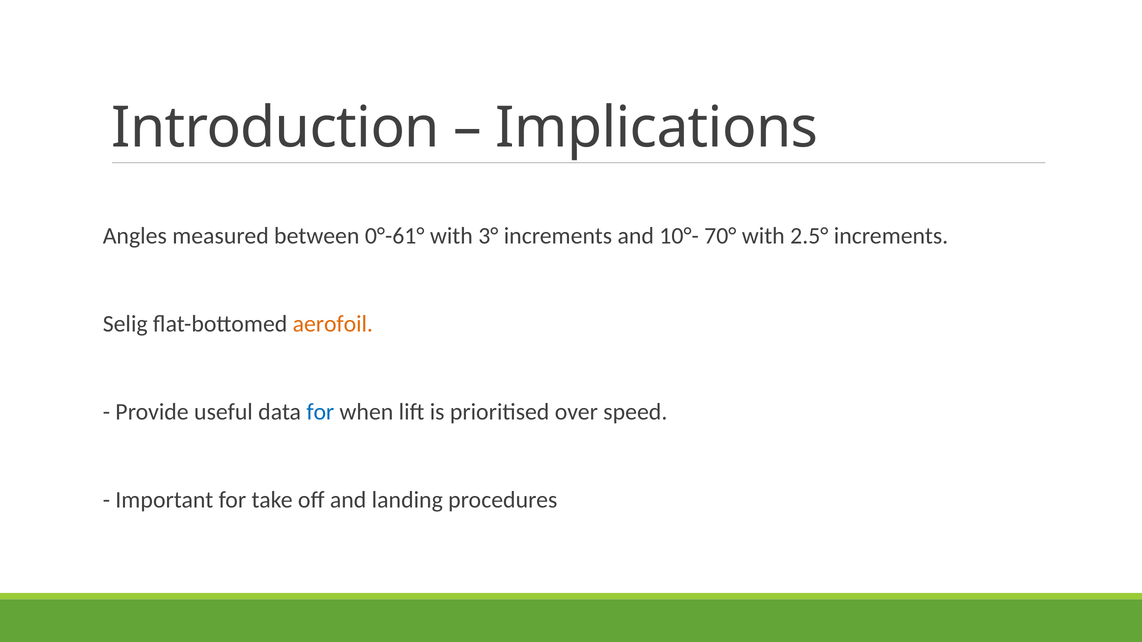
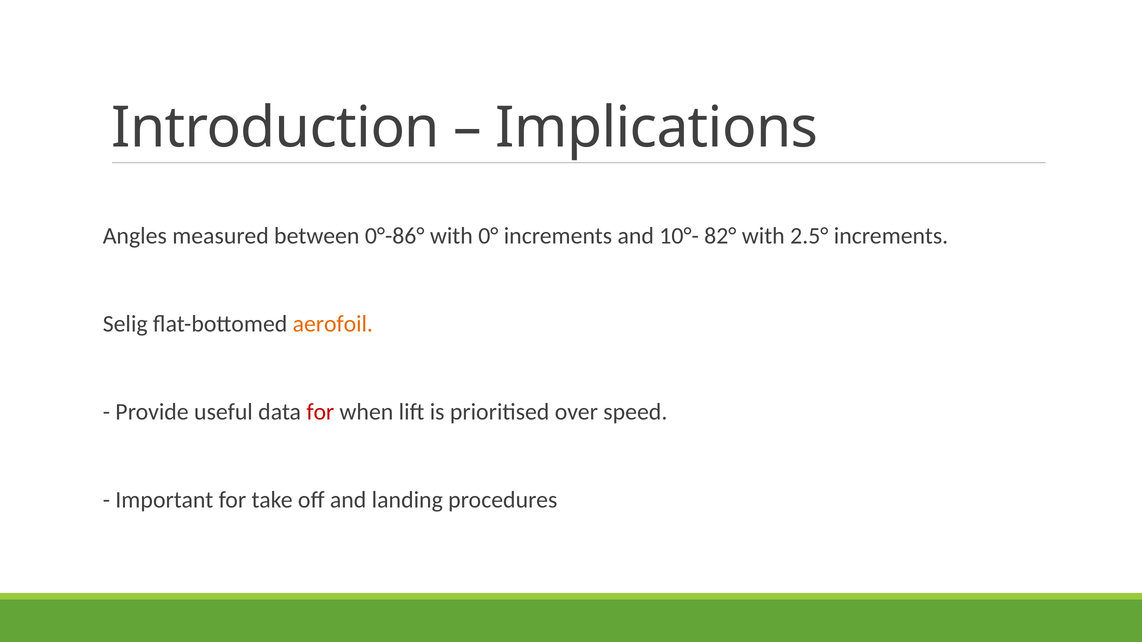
0°-61°: 0°-61° -> 0°-86° (395, 236)
3°: 3° -> 0° (488, 236)
70°: 70° -> 82° (720, 236)
for colour: blue -> red (320, 412)
